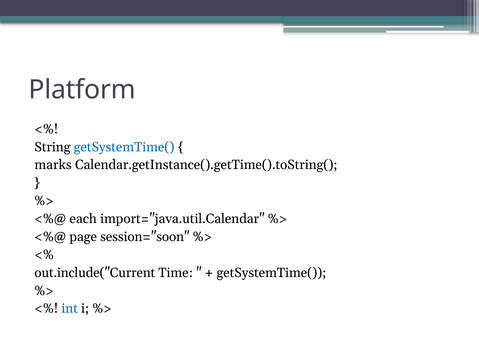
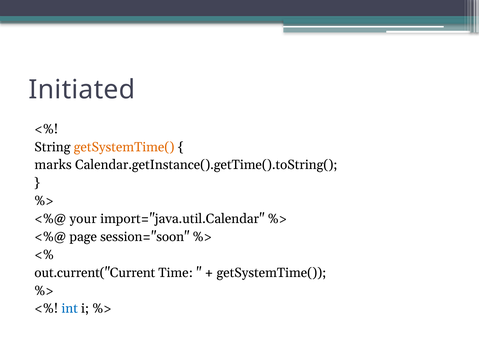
Platform: Platform -> Initiated (82, 90)
getSystemTime( colour: blue -> orange (124, 147)
each: each -> your (83, 219)
out.include("Current: out.include("Current -> out.current("Current (95, 273)
